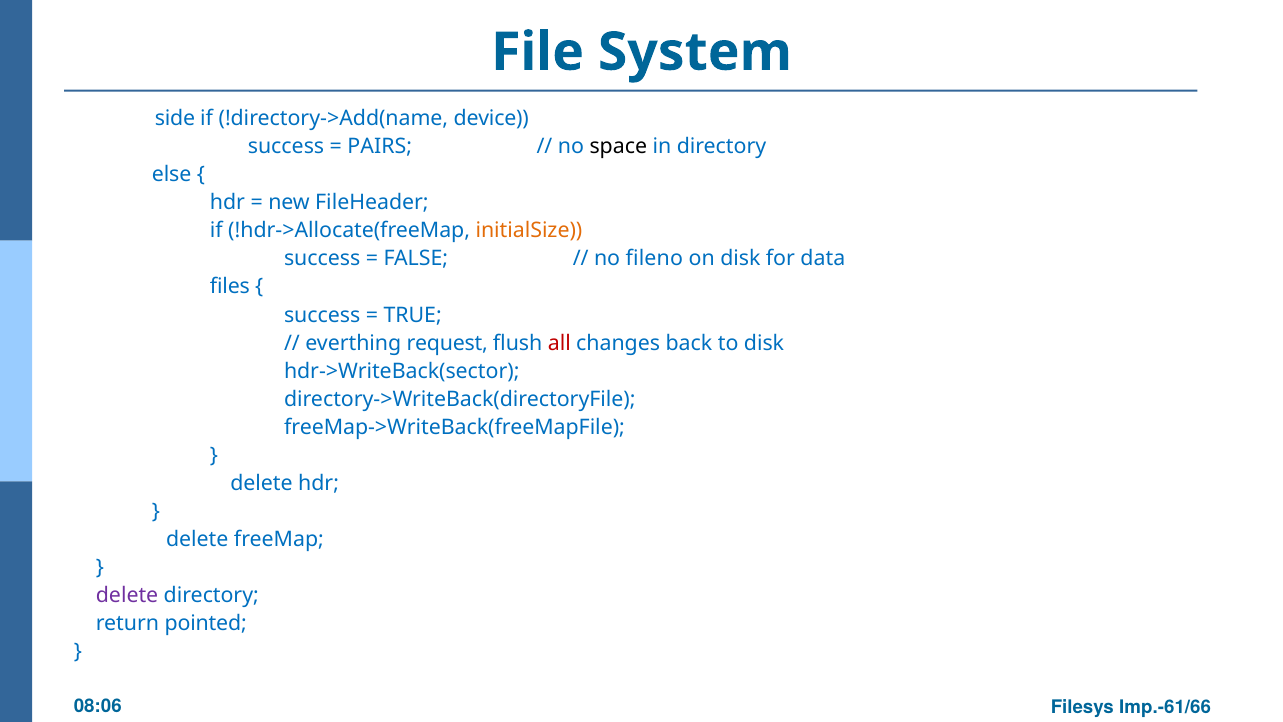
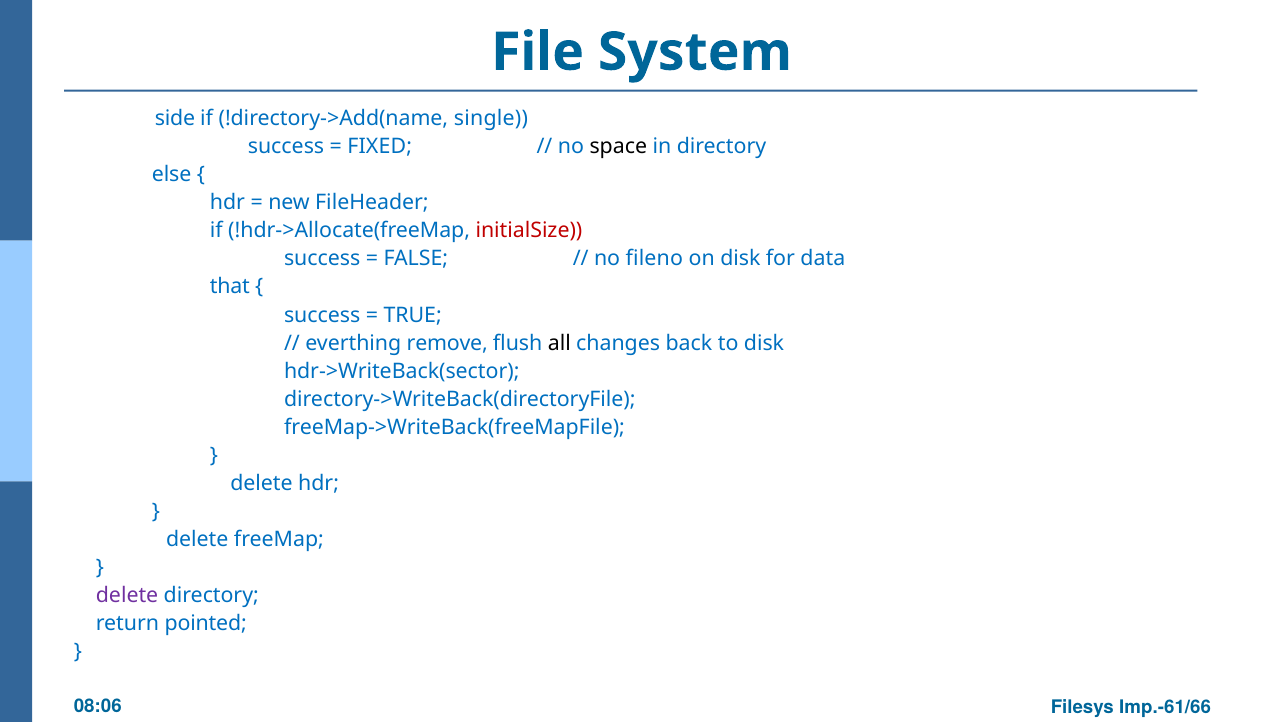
device: device -> single (491, 119)
PAIRS: PAIRS -> FIXED (380, 147)
initialSize colour: orange -> red (529, 231)
files: files -> that (230, 287)
request: request -> remove (447, 343)
all colour: red -> black (559, 343)
